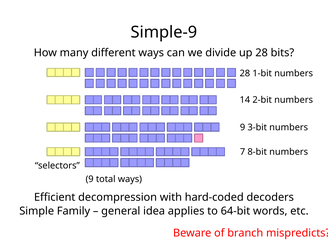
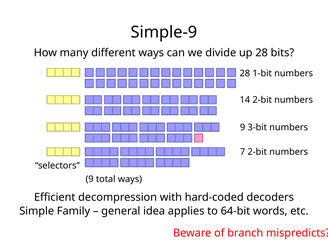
7 8-bit: 8-bit -> 2-bit (257, 152)
